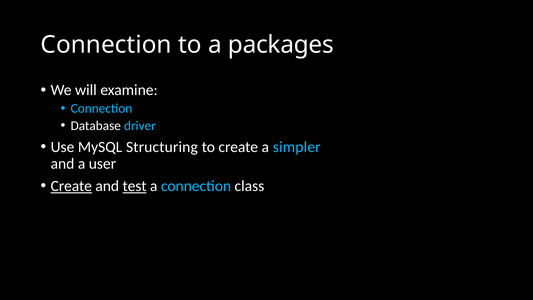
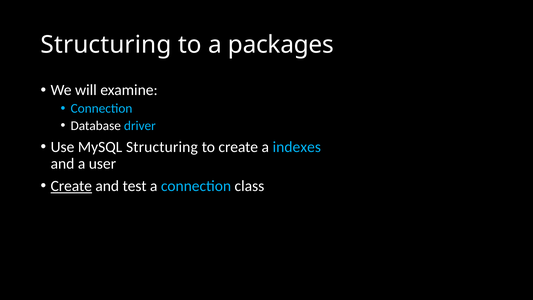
Connection: Connection -> Structuring (106, 45)
simpler: simpler -> indexes (297, 147)
test underline: present -> none (135, 186)
